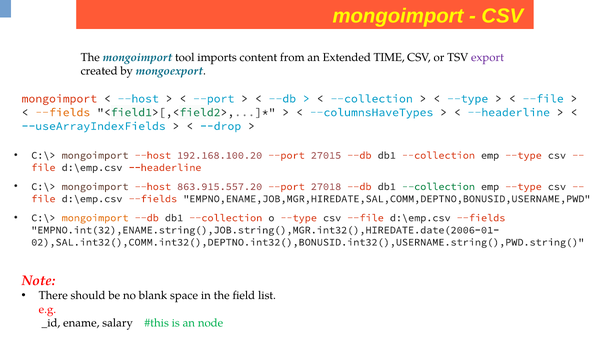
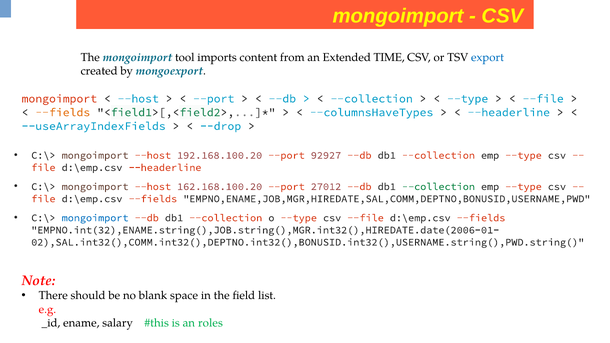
export colour: purple -> blue (487, 57)
27015: 27015 -> 92927 (326, 155)
863.915.557.20: 863.915.557.20 -> 162.168.100.20 (220, 187)
27018: 27018 -> 27012 (326, 187)
mongoimport colour: orange -> blue (95, 218)
node: node -> roles (210, 323)
